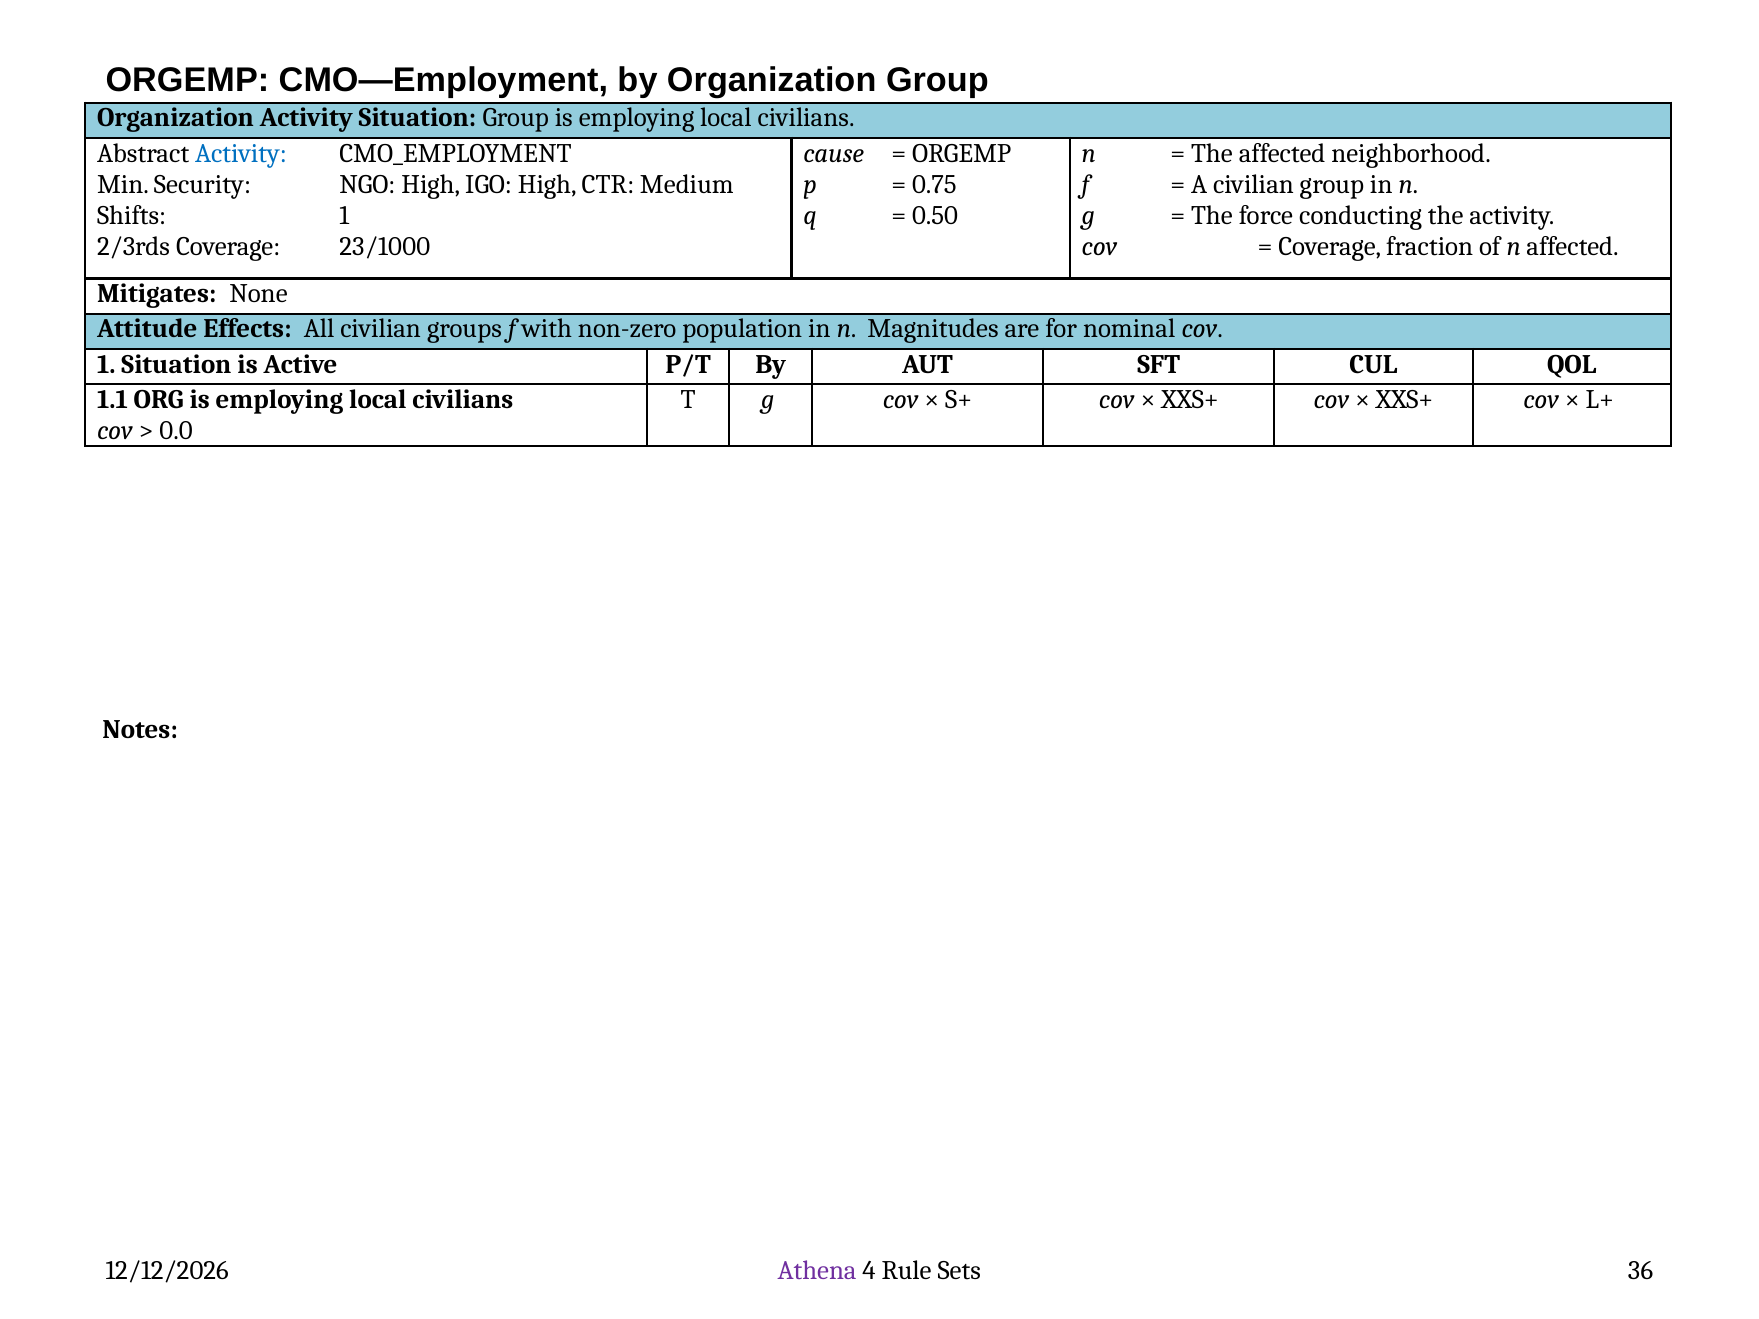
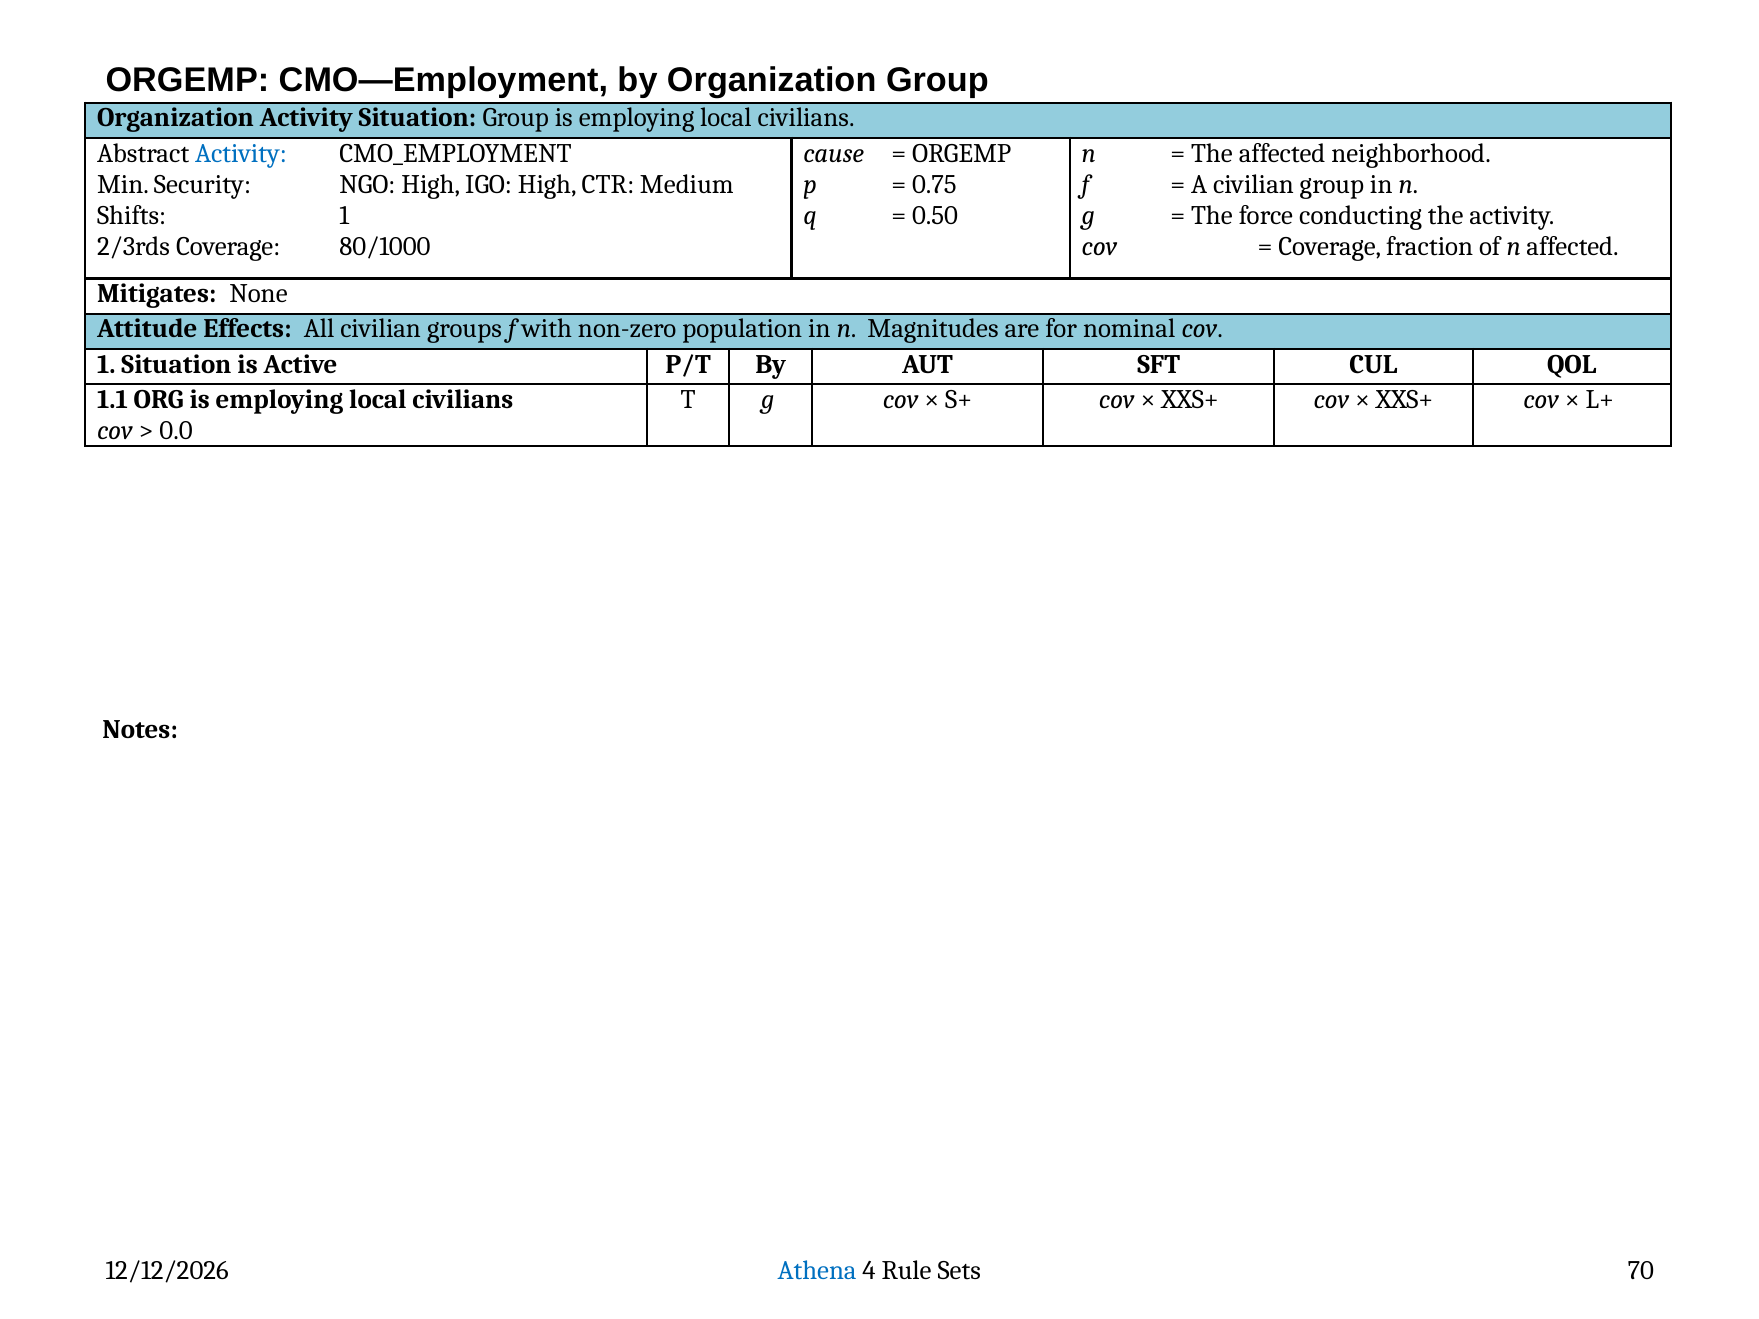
23/1000: 23/1000 -> 80/1000 (385, 247)
Athena colour: purple -> blue (817, 1271)
36: 36 -> 70 (1641, 1271)
